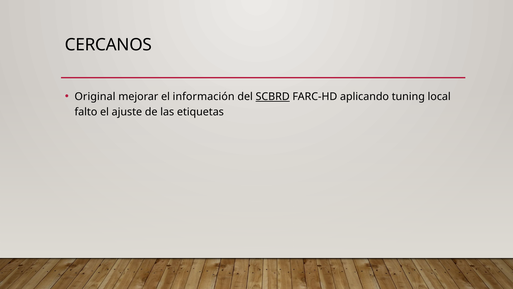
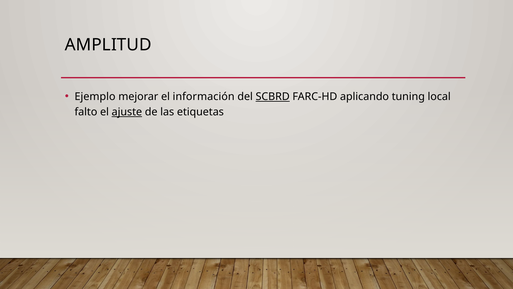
CERCANOS: CERCANOS -> AMPLITUD (108, 45)
Original: Original -> Ejemplo (95, 96)
ajuste underline: none -> present (127, 112)
